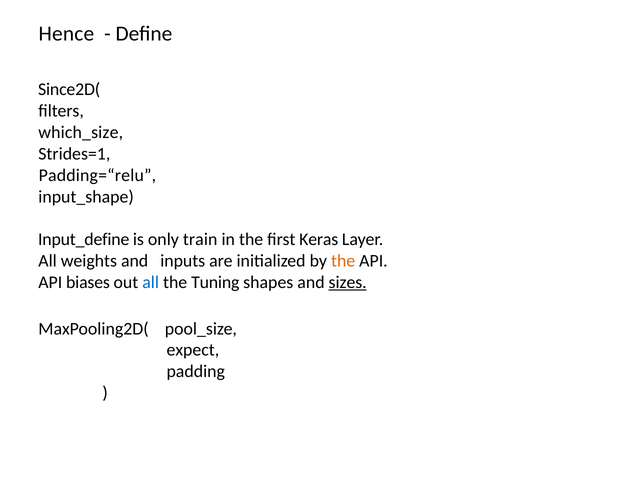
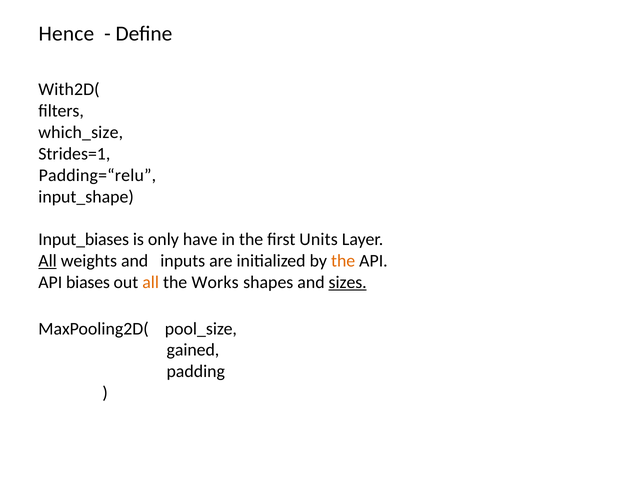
Since2D(: Since2D( -> With2D( (69, 90)
Input_define: Input_define -> Input_biases (84, 239)
train: train -> have (200, 239)
Keras: Keras -> Units (319, 239)
All underline: none -> present (48, 261)
all colour: blue -> orange (151, 282)
Tuning: Tuning -> Works (215, 282)
expect: expect -> gained (193, 350)
